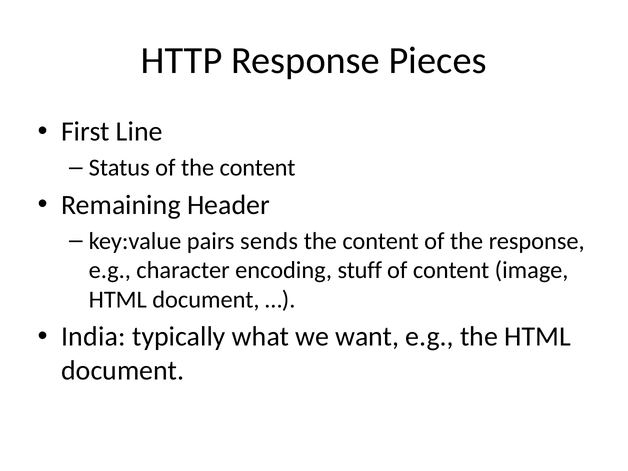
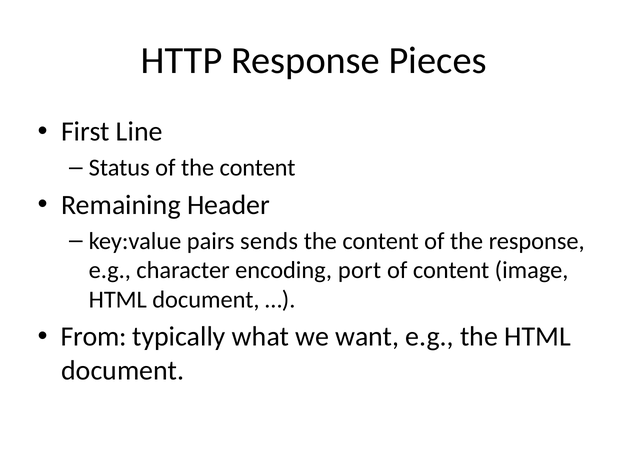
stuff: stuff -> port (359, 270)
India: India -> From (94, 337)
